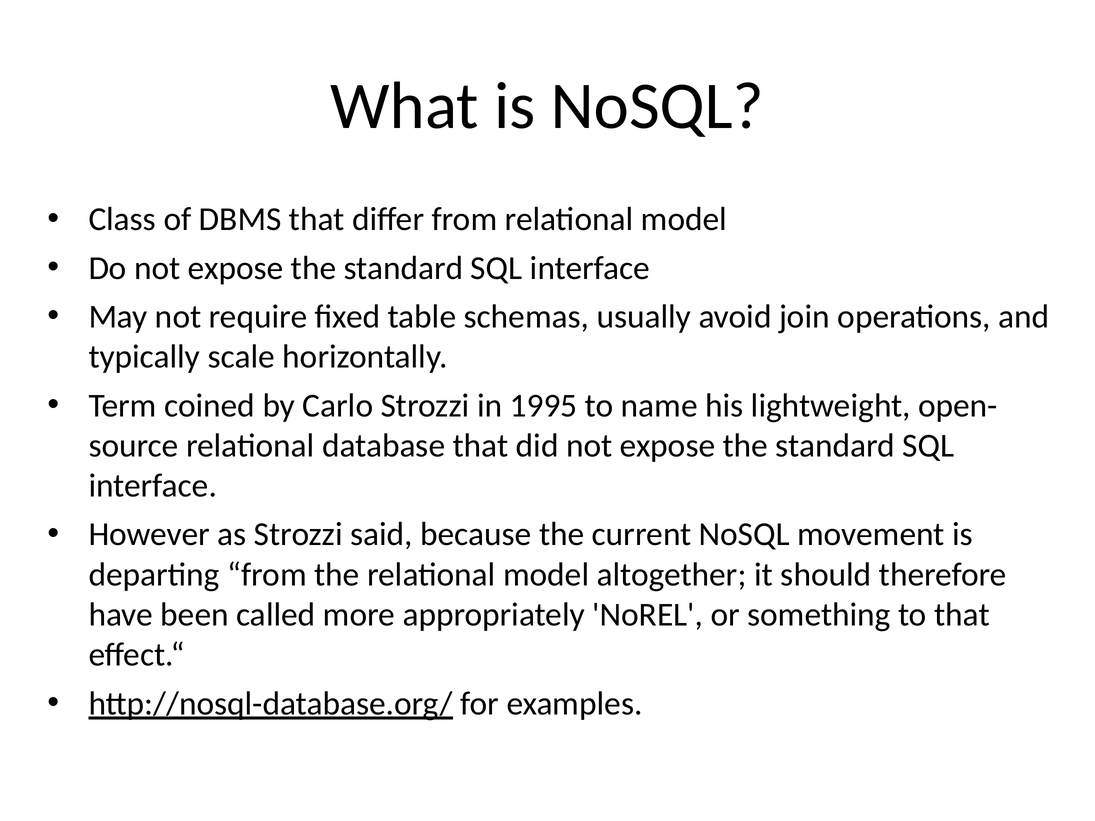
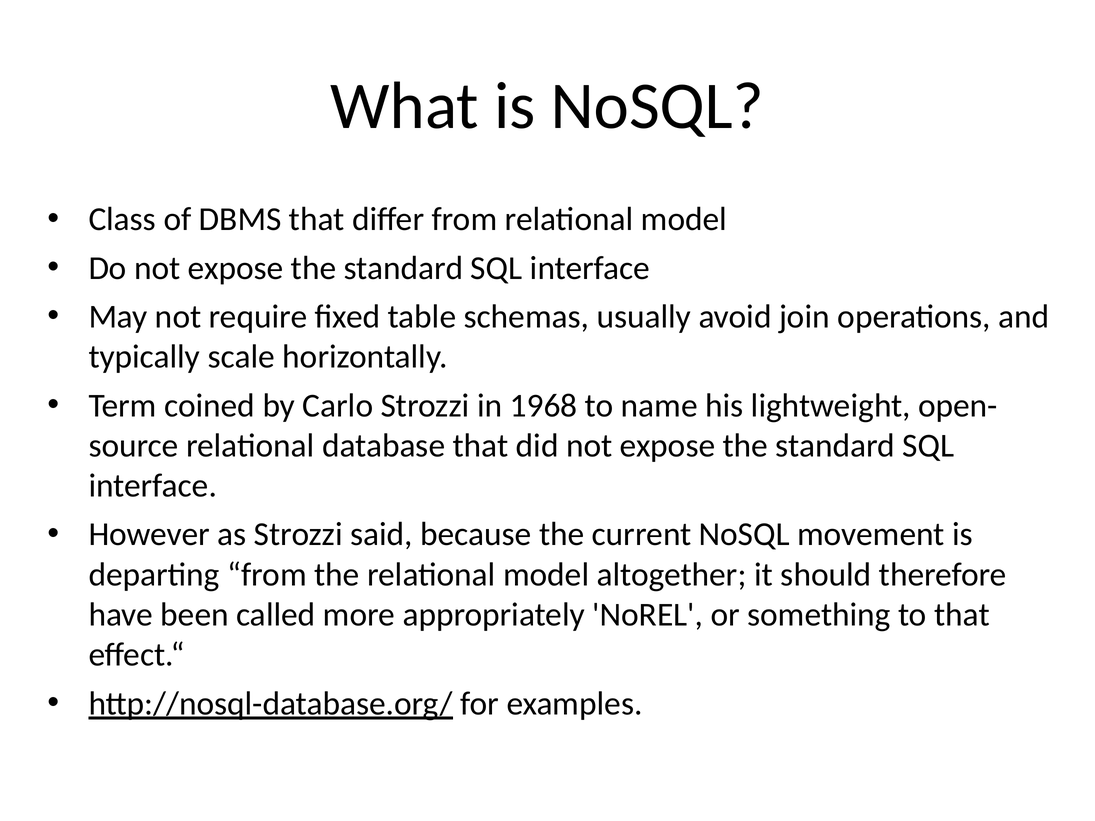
1995: 1995 -> 1968 (544, 406)
